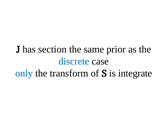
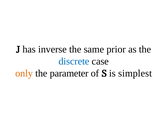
section: section -> inverse (52, 49)
only colour: blue -> orange (24, 73)
transform: transform -> parameter (69, 73)
integrate: integrate -> simplest (135, 73)
